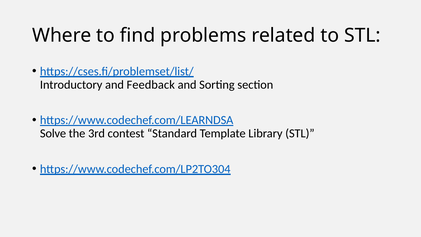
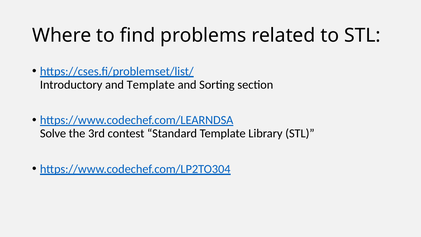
and Feedback: Feedback -> Template (151, 85)
